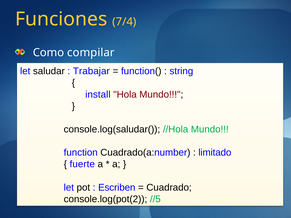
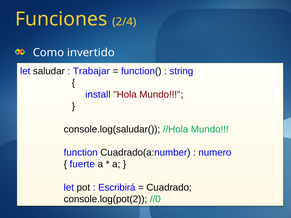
7/4: 7/4 -> 2/4 (124, 22)
compilar: compilar -> invertido (91, 53)
limitado: limitado -> numero (215, 153)
Escriben: Escriben -> Escribirá (117, 188)
//5: //5 -> //0 (155, 199)
